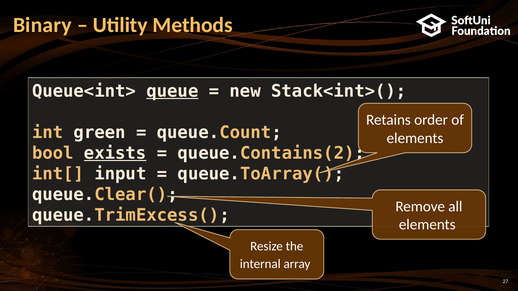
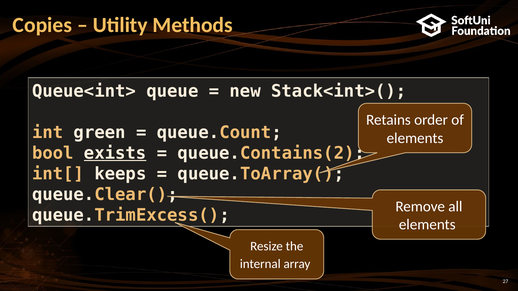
Binary: Binary -> Copies (42, 25)
queue underline: present -> none (172, 91)
input: input -> keeps (120, 174)
